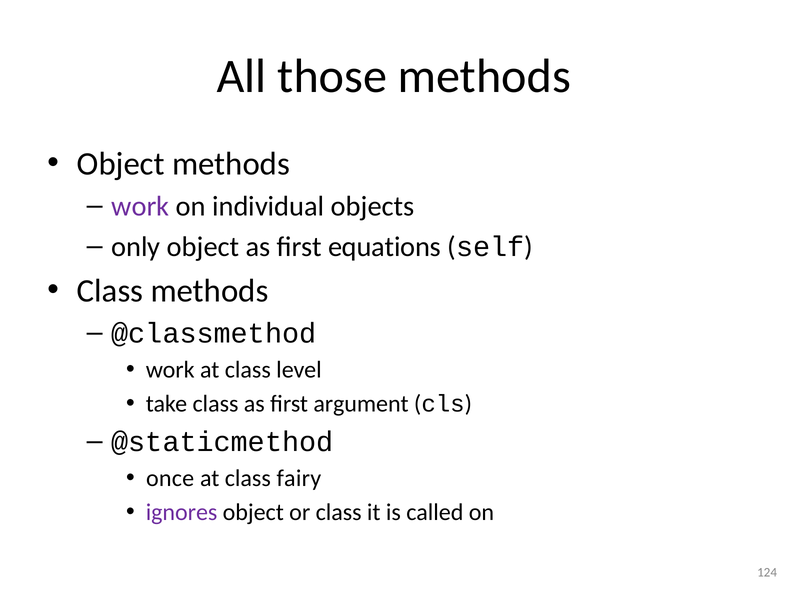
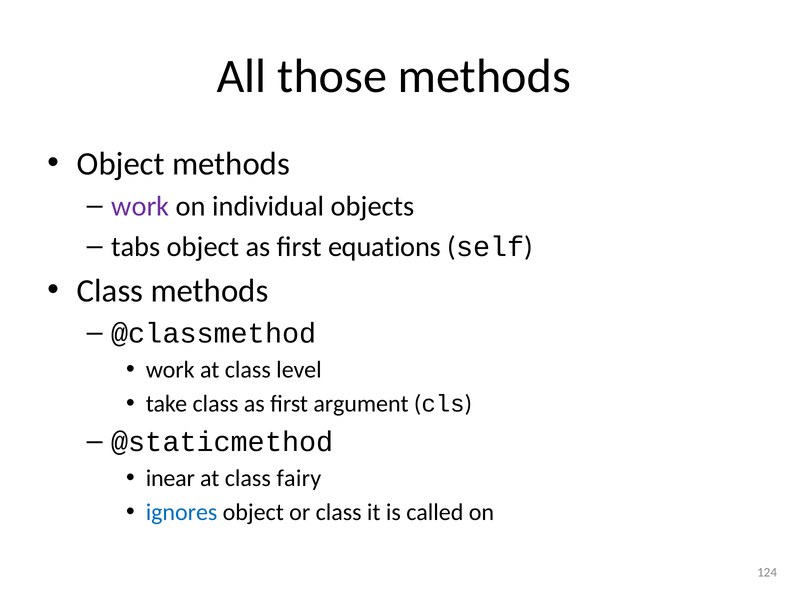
only: only -> tabs (136, 247)
once: once -> inear (170, 478)
ignores colour: purple -> blue (182, 512)
